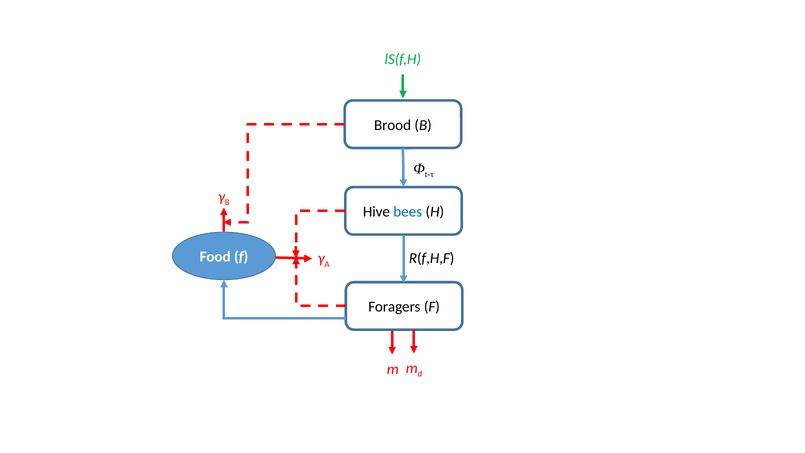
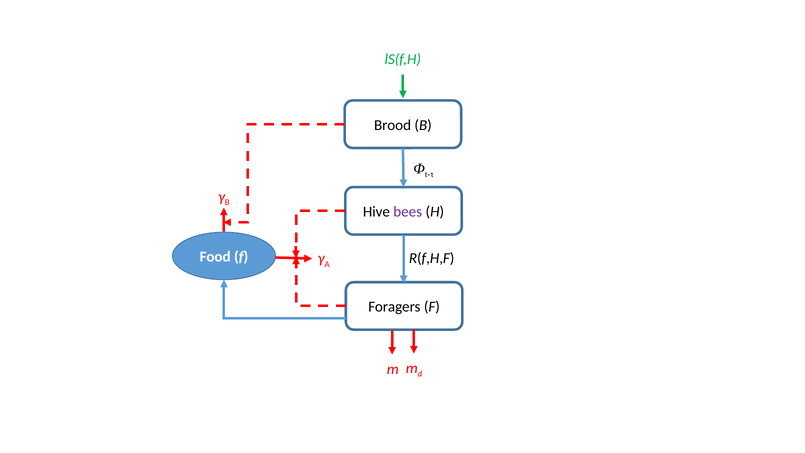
bees colour: blue -> purple (408, 212)
